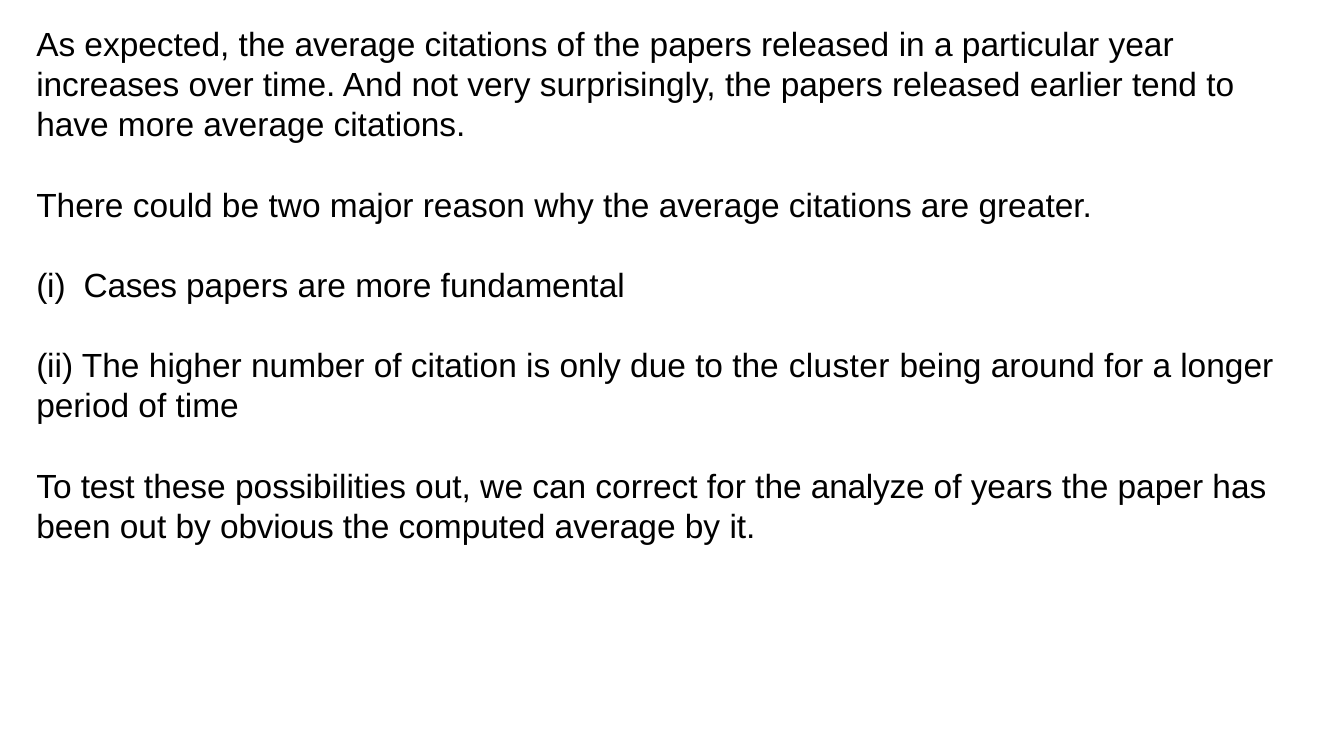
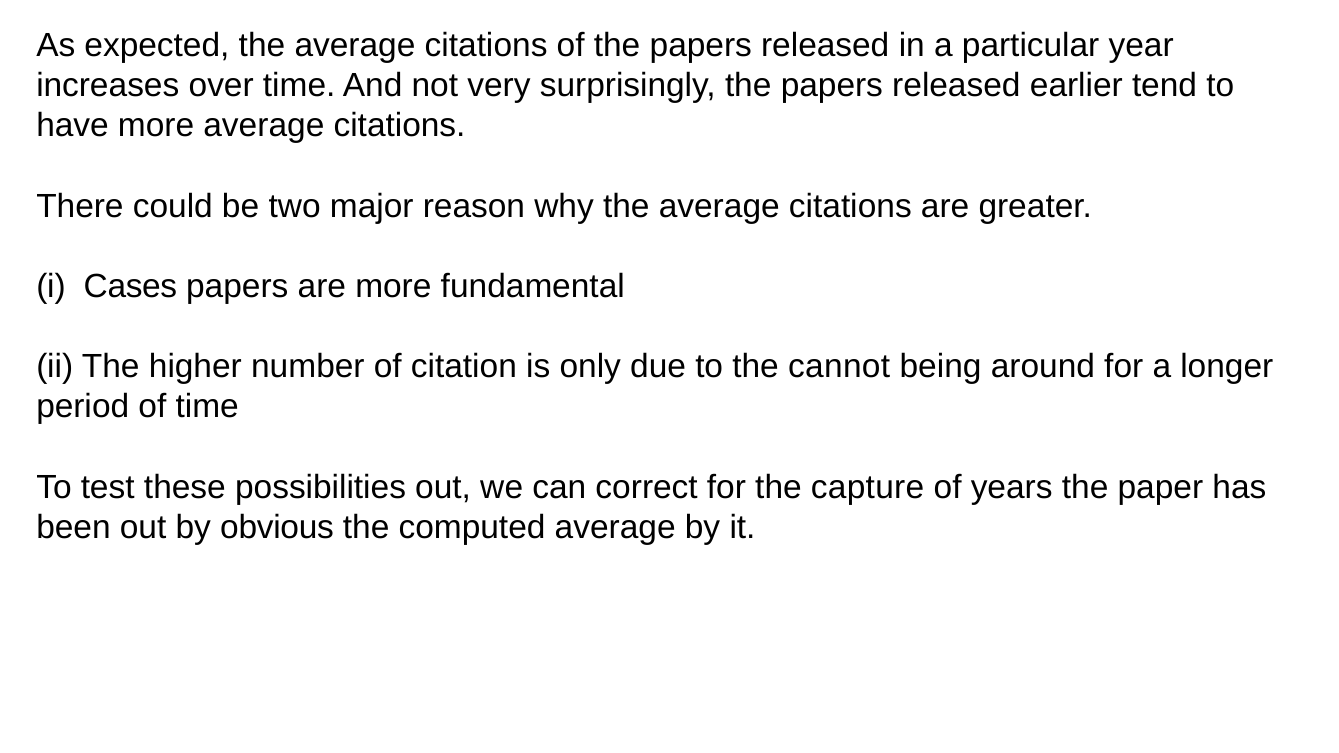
cluster: cluster -> cannot (839, 367)
analyze: analyze -> capture (868, 487)
